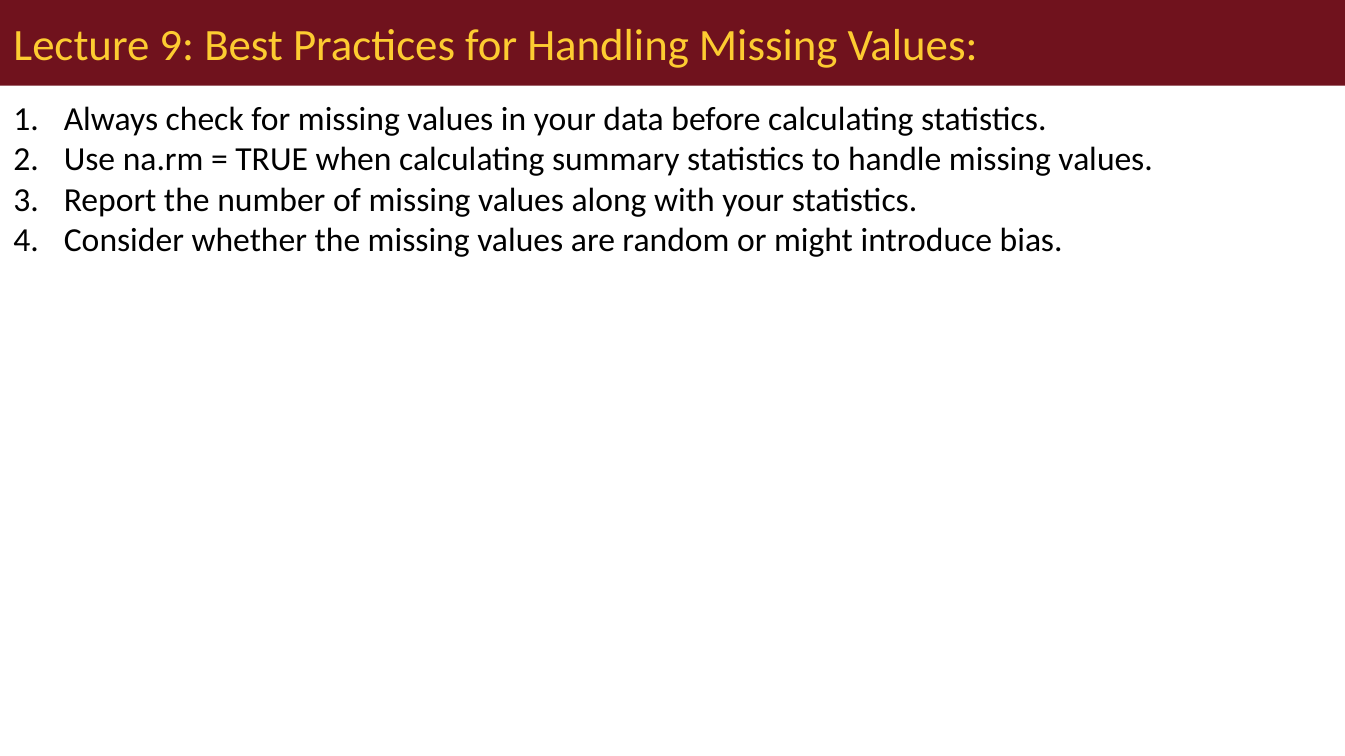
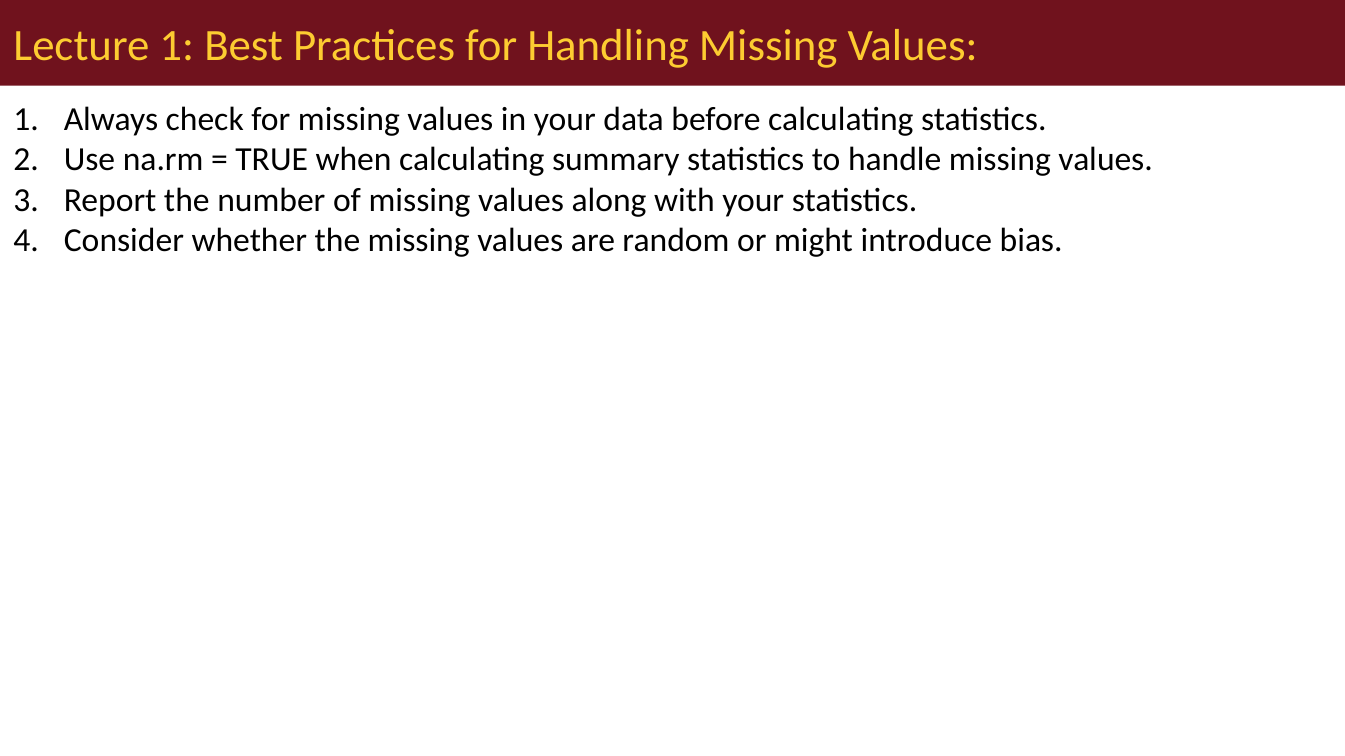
Lecture 9: 9 -> 1 (177, 46)
